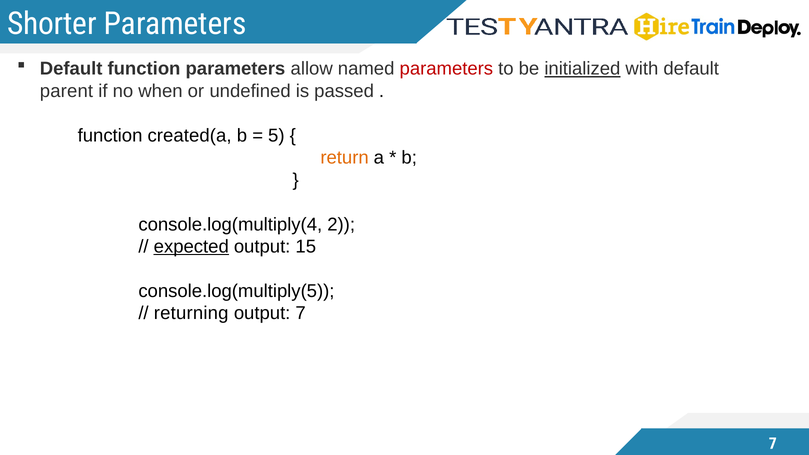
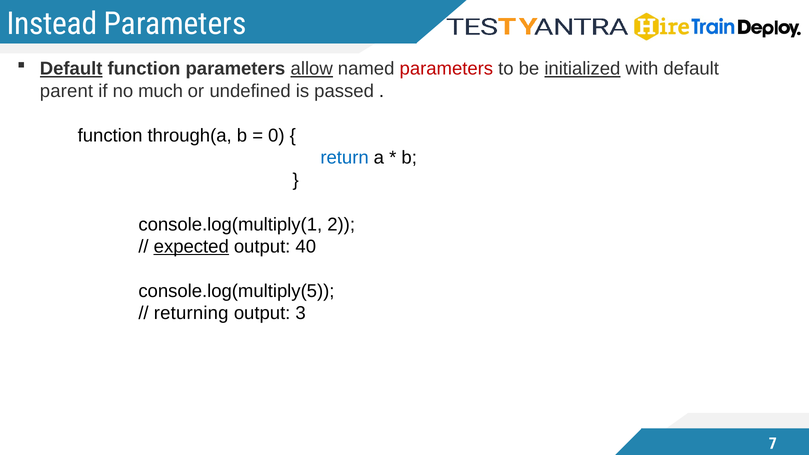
Shorter: Shorter -> Instead (52, 24)
Default underline: none -> present (71, 69)
allow underline: none -> present (312, 69)
when: when -> much (161, 91)
created(a: created(a -> through(a (190, 135)
5: 5 -> 0 (276, 135)
return colour: orange -> blue (345, 158)
console.log(multiply(4: console.log(multiply(4 -> console.log(multiply(1 (230, 224)
15: 15 -> 40 (306, 247)
output 7: 7 -> 3 (301, 313)
